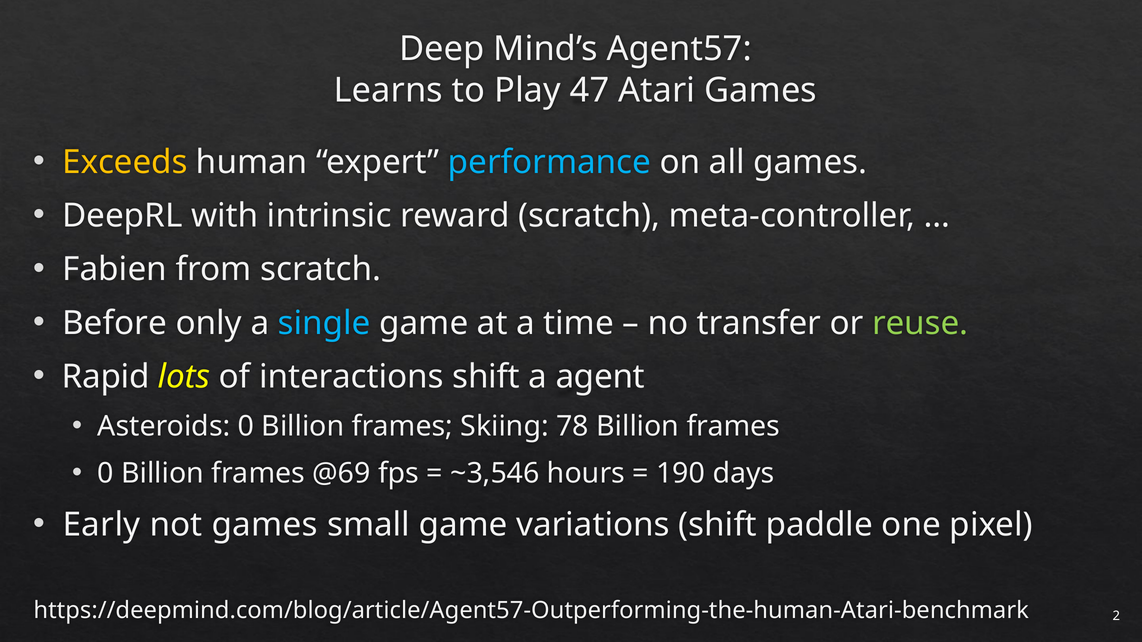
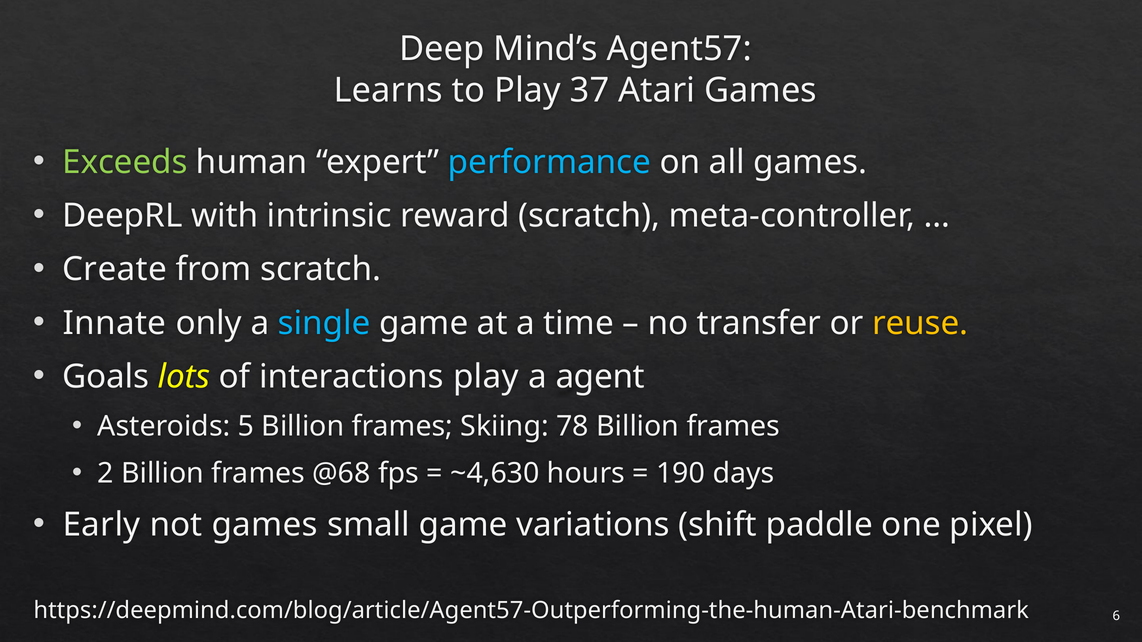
47: 47 -> 37 (590, 90)
Exceeds colour: yellow -> light green (125, 162)
Fabien: Fabien -> Create (114, 270)
Before: Before -> Innate (114, 323)
reuse colour: light green -> yellow (920, 323)
Rapid: Rapid -> Goals (106, 377)
interactions shift: shift -> play (486, 377)
Asteroids 0: 0 -> 5 (246, 427)
0: 0 -> 2 (106, 474)
@69: @69 -> @68 (341, 474)
~3,546: ~3,546 -> ~4,630 (495, 474)
2: 2 -> 6 (1116, 616)
